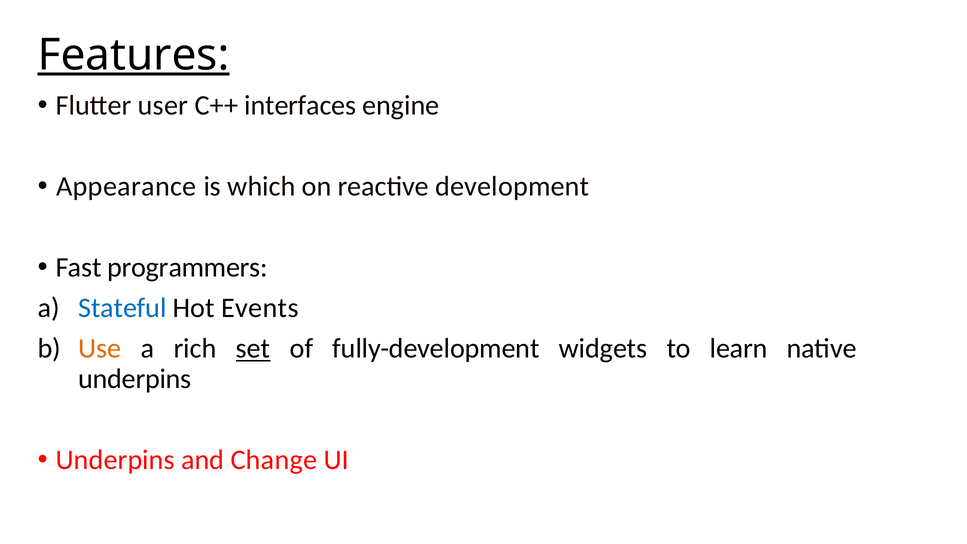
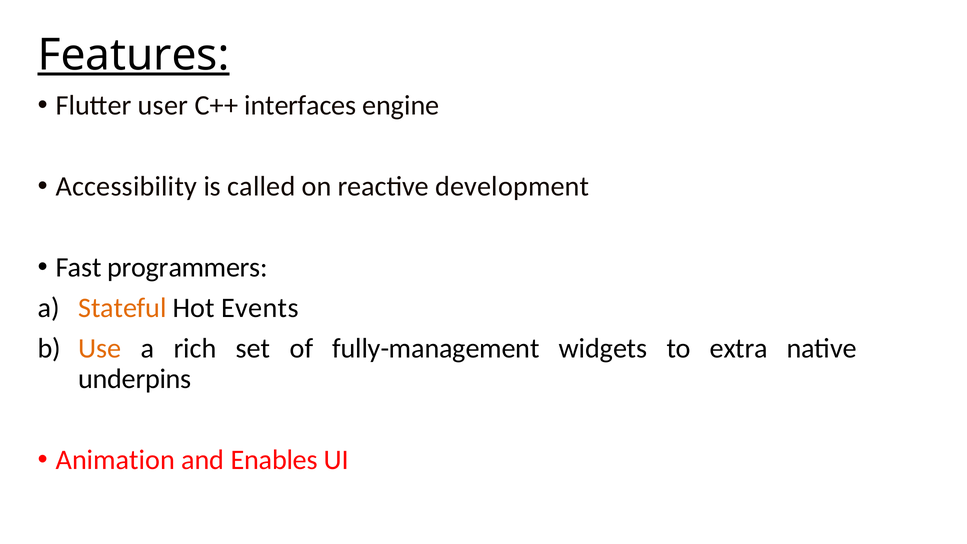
Appearance: Appearance -> Accessibility (126, 187)
which: which -> called (261, 187)
Stateful colour: blue -> orange (122, 308)
set underline: present -> none (253, 349)
fully-development: fully-development -> fully-management (436, 349)
learn: learn -> extra (739, 349)
Underpins: Underpins -> Animation (115, 460)
Change: Change -> Enables (274, 460)
